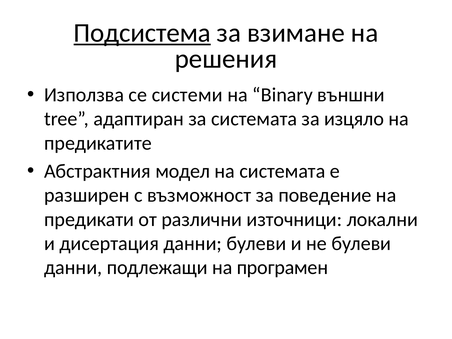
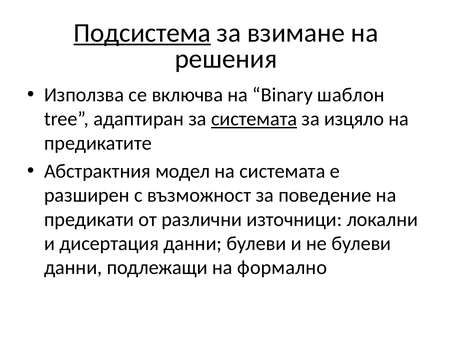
системи: системи -> включва (187, 95)
външни: външни -> шаблон (351, 95)
системата underline: none -> present (254, 119)
програмен: програмен -> формално (282, 268)
